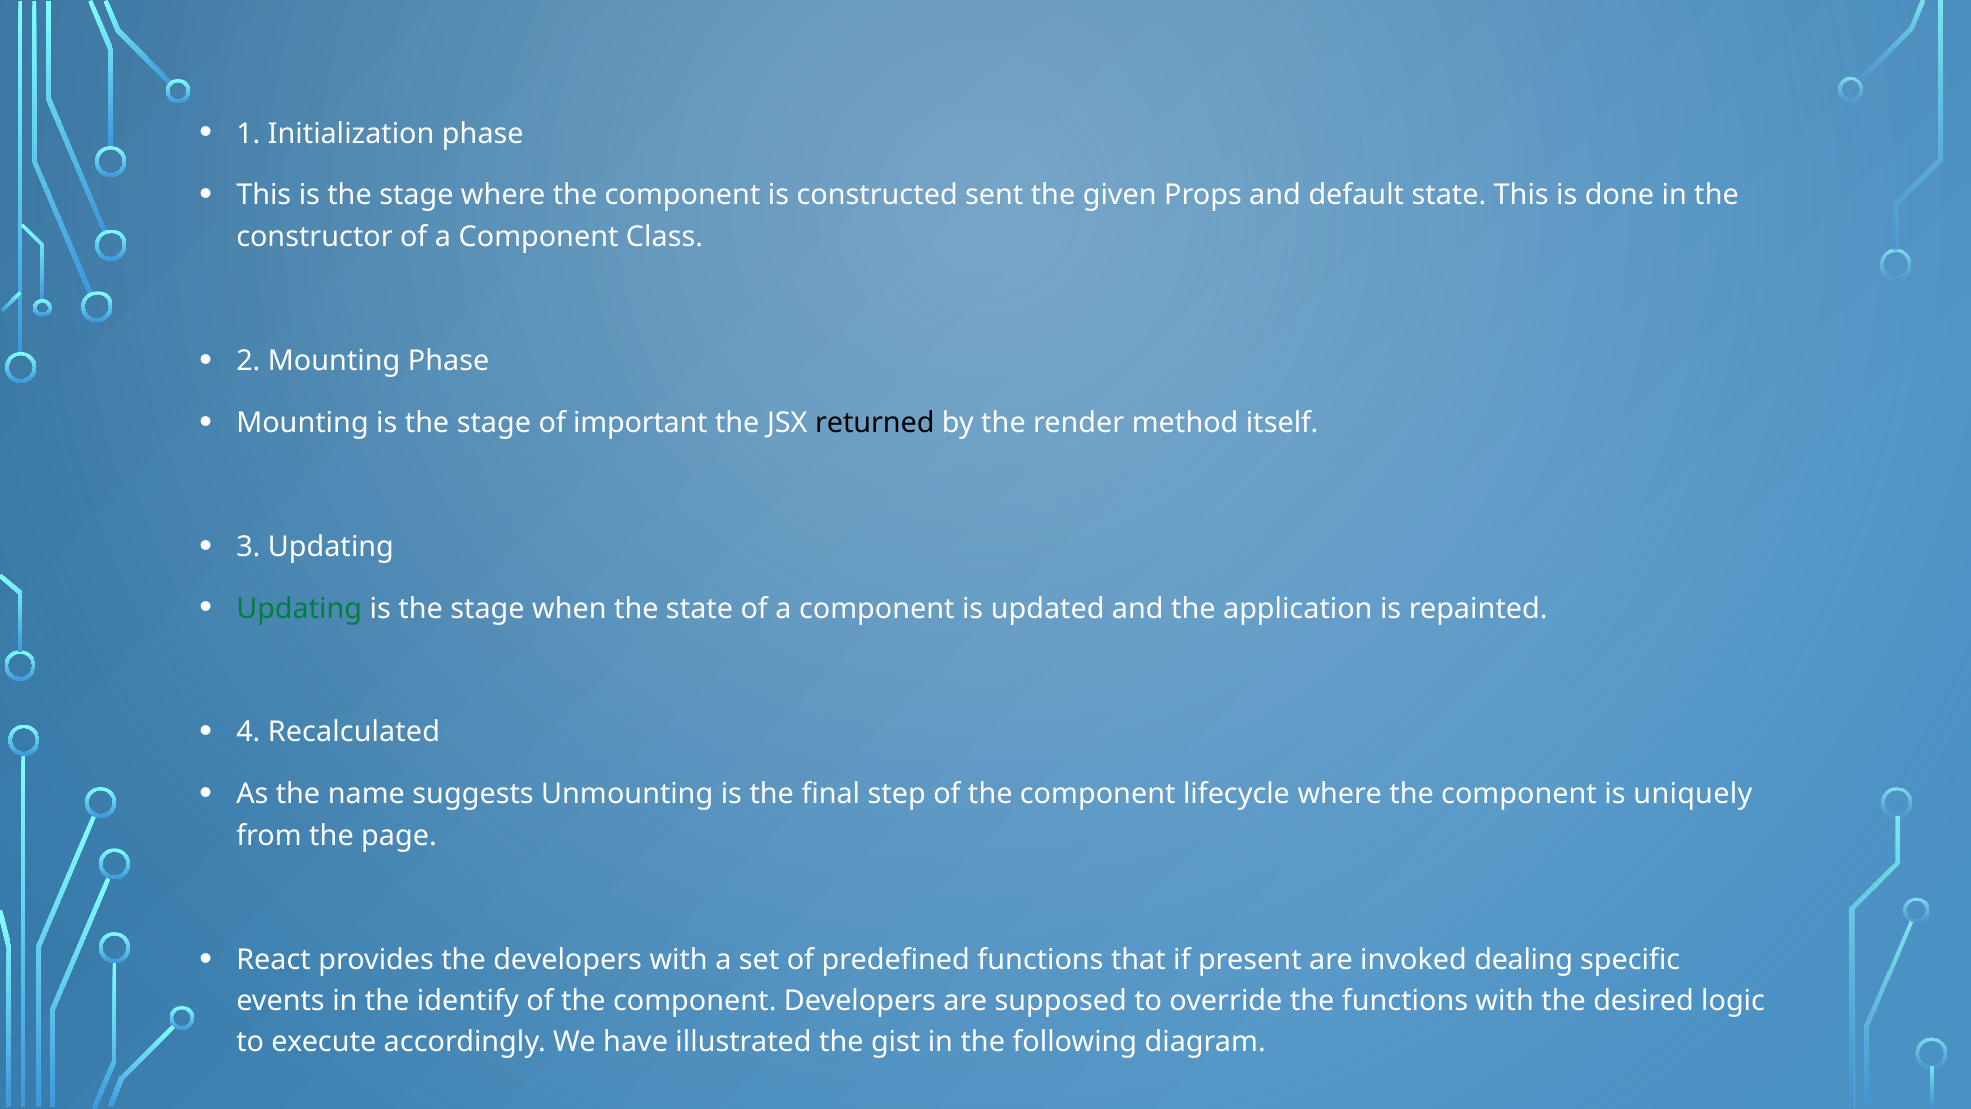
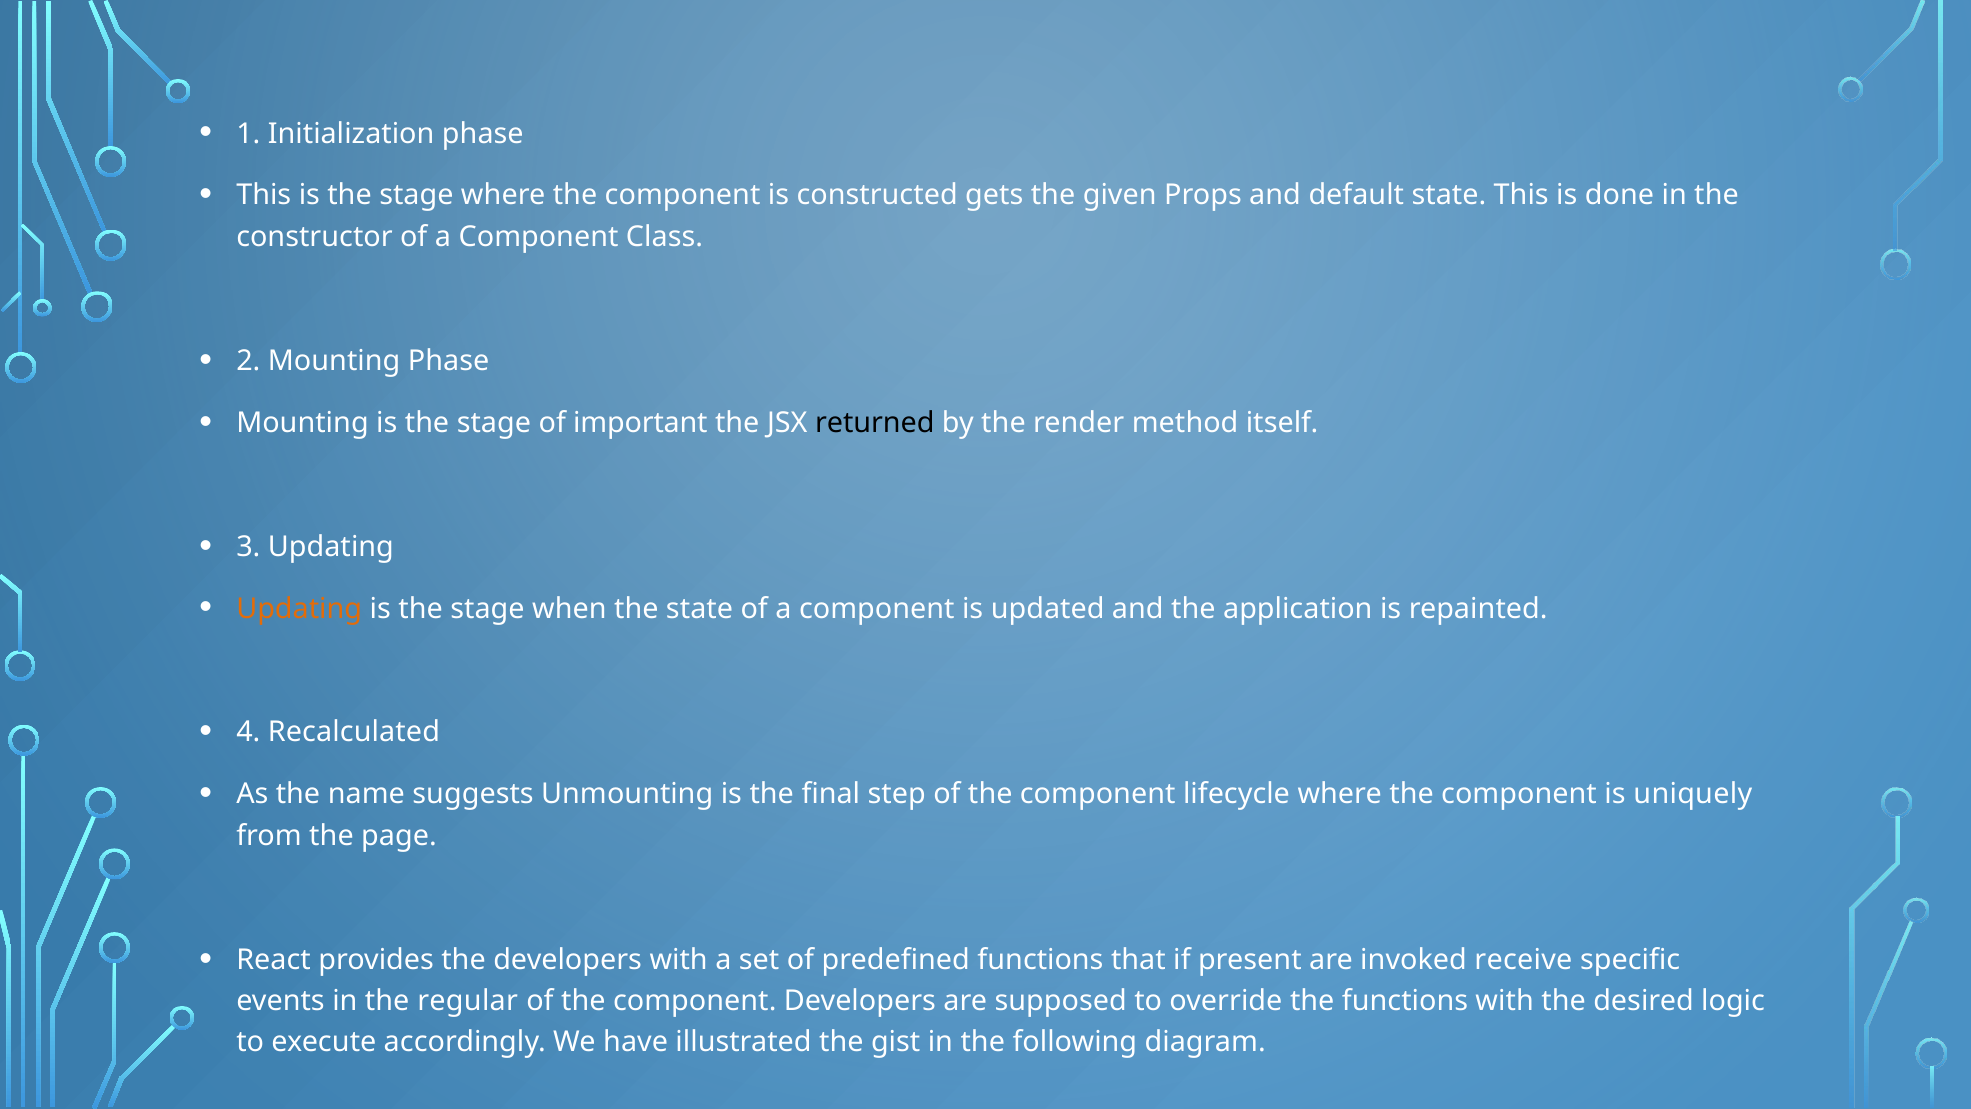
sent: sent -> gets (994, 195)
Updating colour: green -> orange (299, 608)
dealing: dealing -> receive (1523, 959)
identify: identify -> regular (468, 1001)
